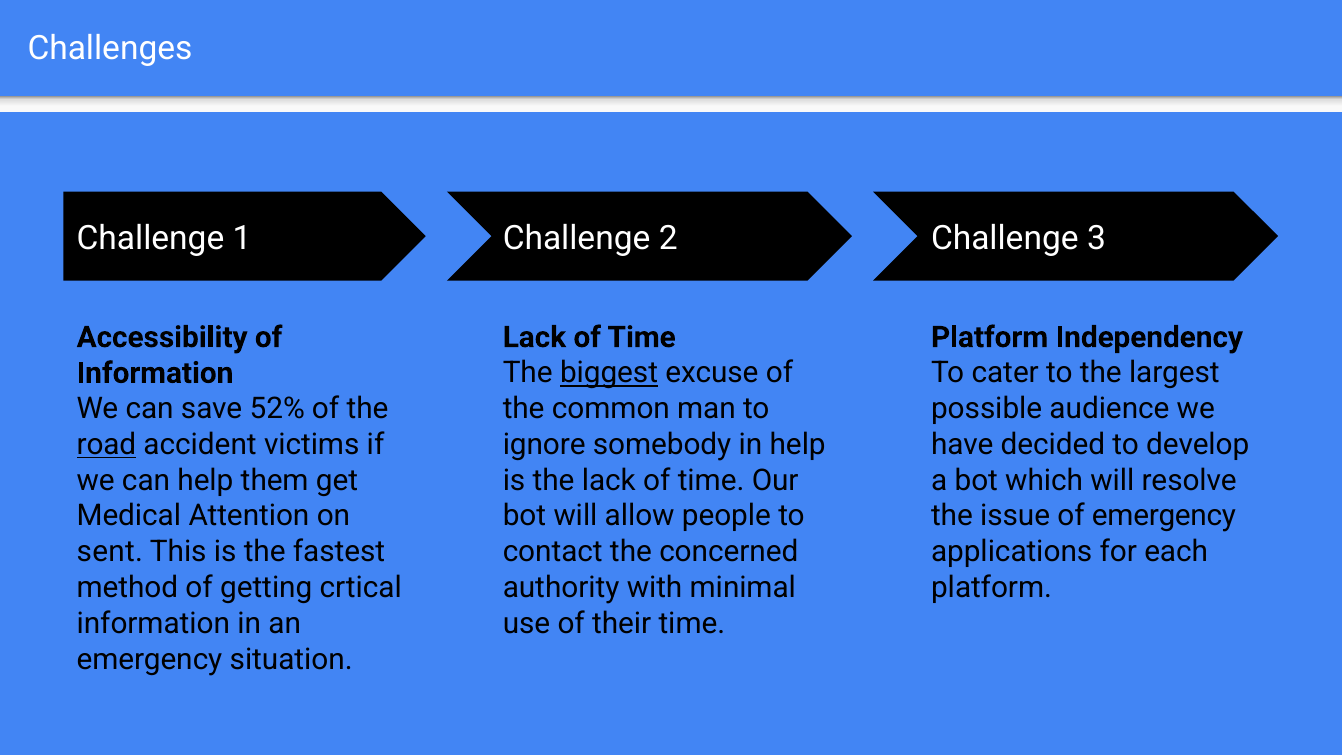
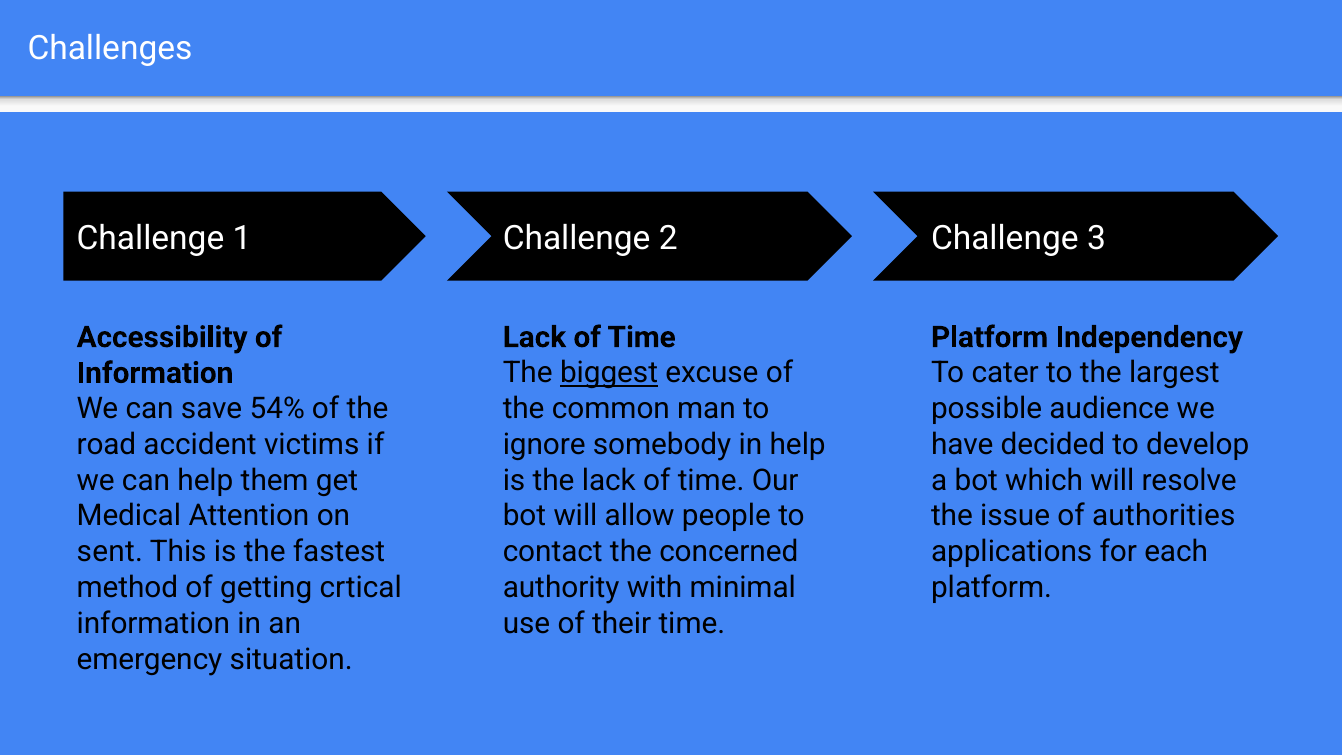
52%: 52% -> 54% (277, 409)
road underline: present -> none (106, 445)
of emergency: emergency -> authorities (1164, 516)
